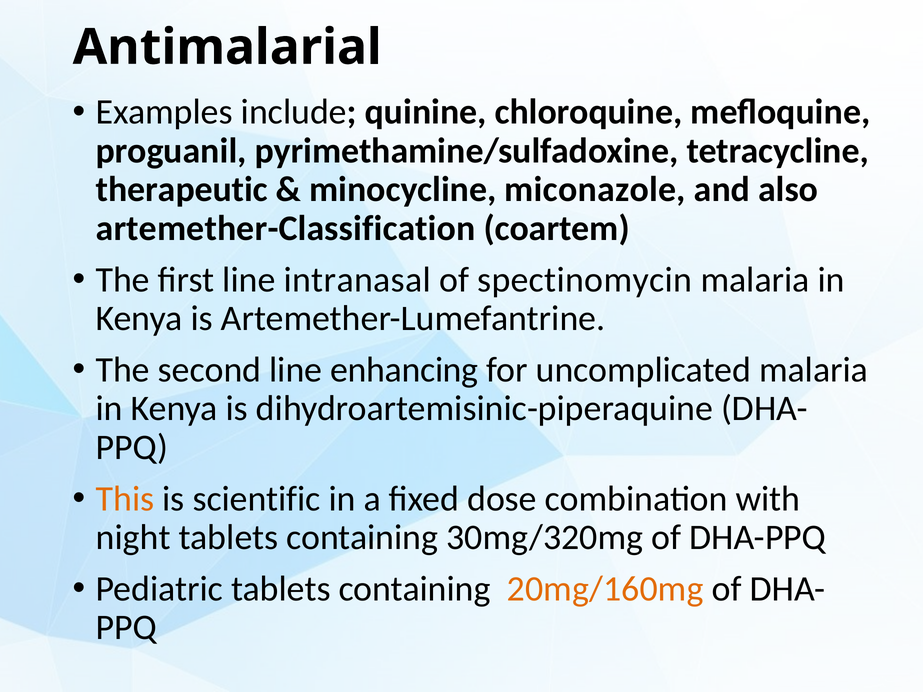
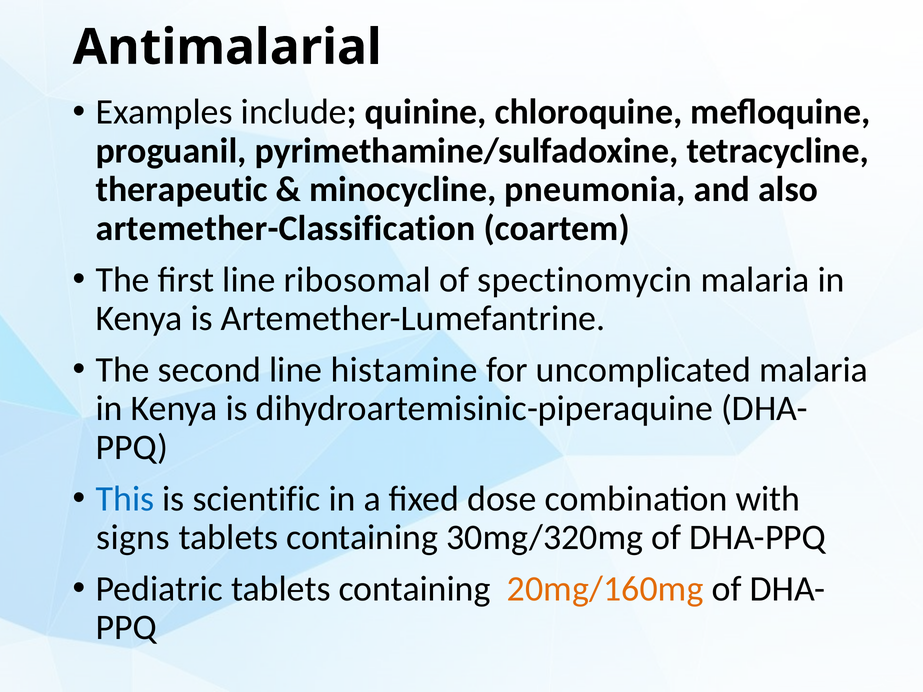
miconazole: miconazole -> pneumonia (595, 190)
intranasal: intranasal -> ribosomal (357, 280)
enhancing: enhancing -> histamine (404, 370)
This colour: orange -> blue (125, 499)
night: night -> signs (133, 538)
